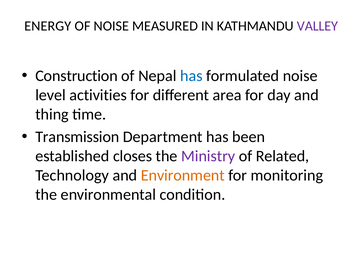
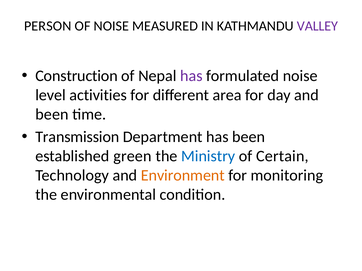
ENERGY: ENERGY -> PERSON (48, 26)
has colour: blue -> purple (191, 76)
thing: thing -> been (52, 115)
closes: closes -> green (132, 156)
Ministry colour: purple -> blue (208, 156)
Related: Related -> Certain (282, 156)
